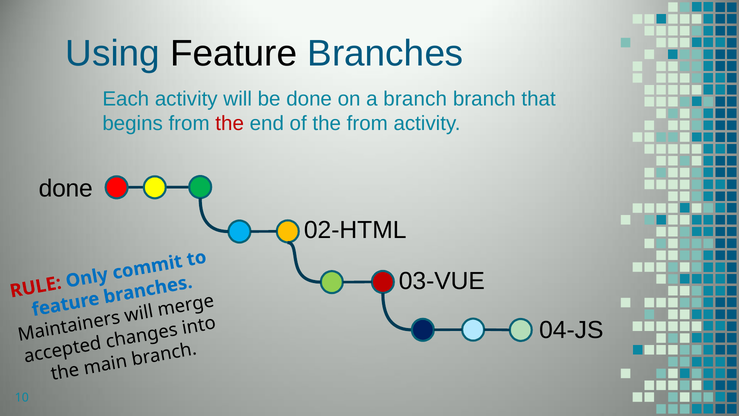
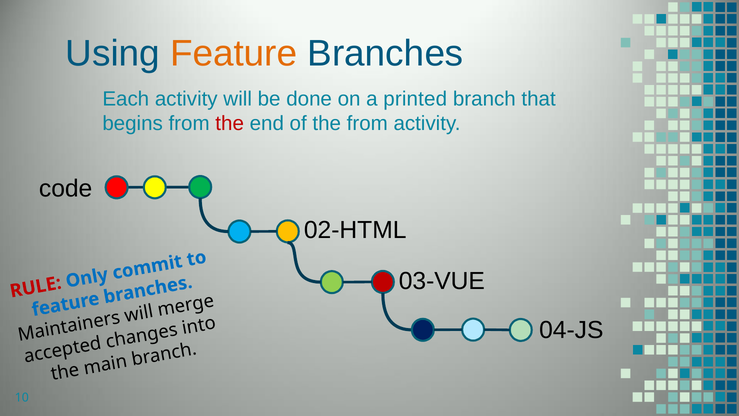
Feature colour: black -> orange (234, 54)
a branch: branch -> printed (415, 99)
done: done -> code (66, 189)
